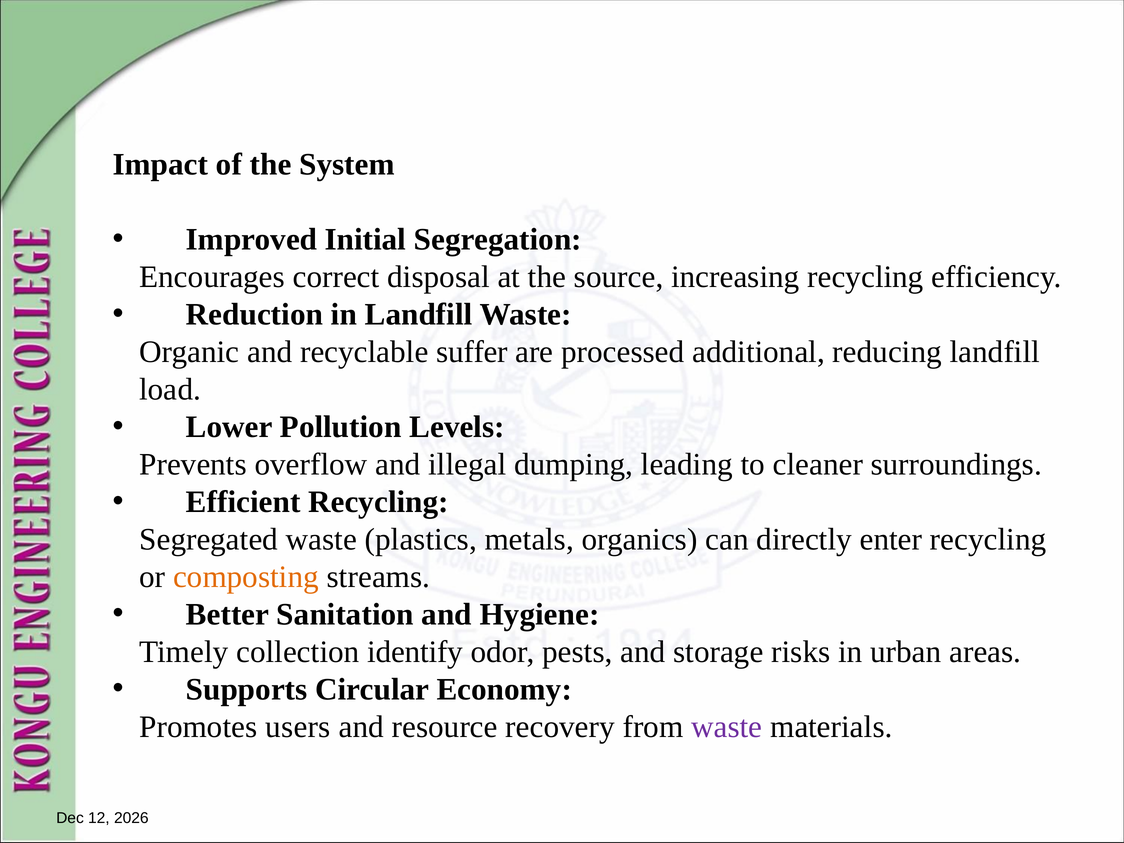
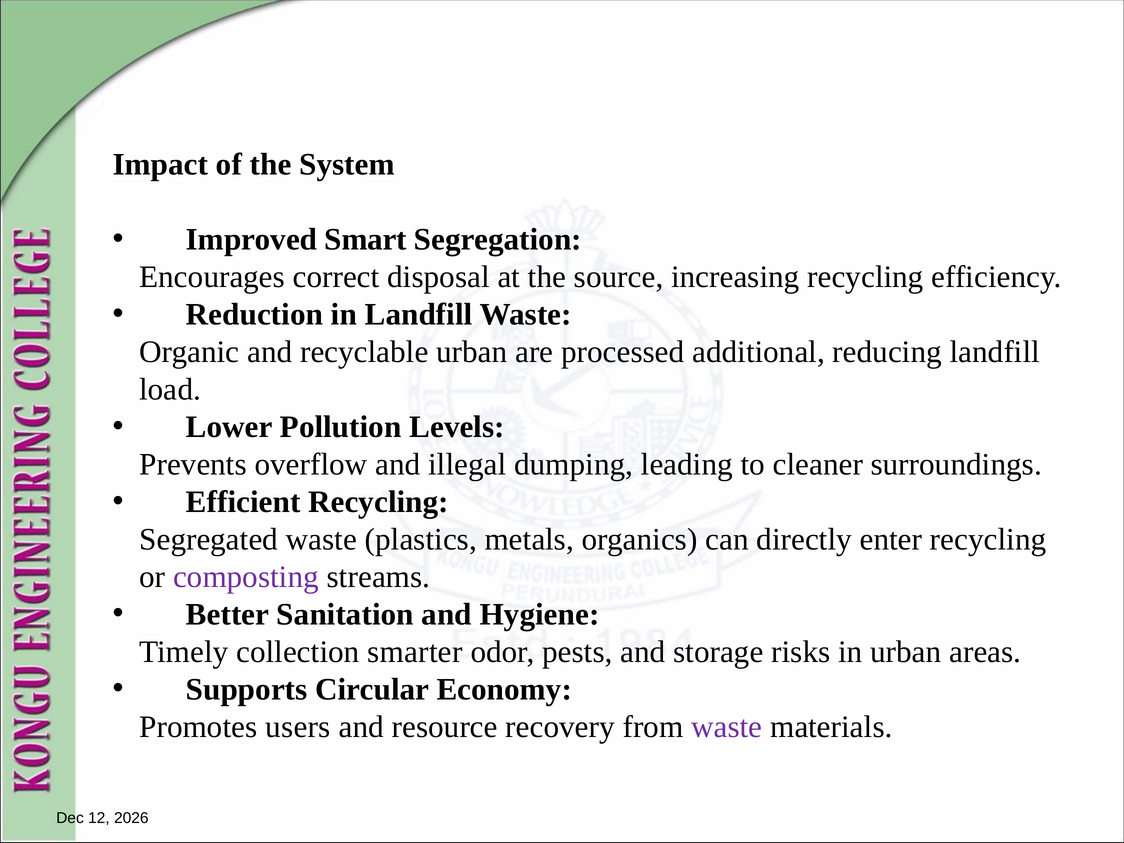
Initial: Initial -> Smart (365, 240)
recyclable suffer: suffer -> urban (472, 352)
composting colour: orange -> purple (246, 577)
identify: identify -> smarter (415, 652)
